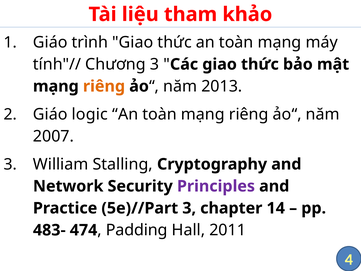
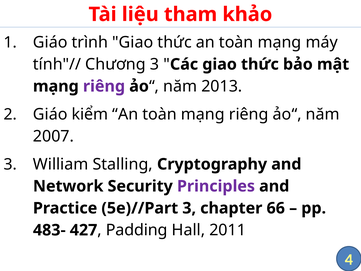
riêng colour: orange -> purple (104, 86)
logic: logic -> kiểm (90, 114)
14: 14 -> 66 (276, 208)
474: 474 -> 427 (84, 230)
